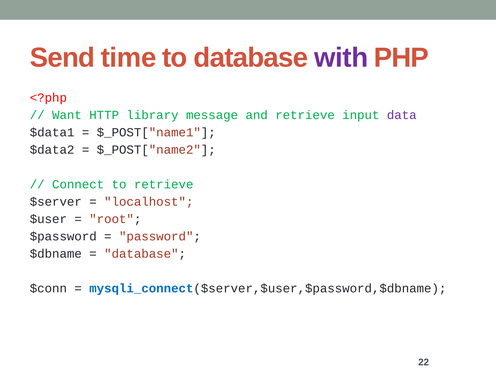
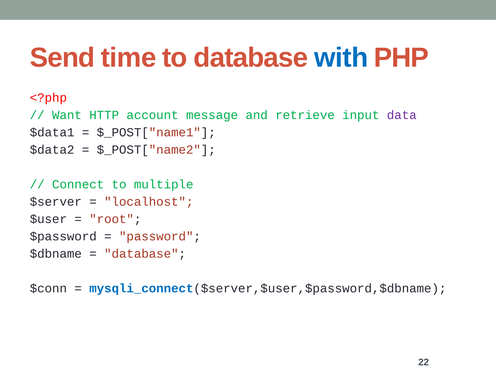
with colour: purple -> blue (341, 58)
library: library -> account (153, 115)
to retrieve: retrieve -> multiple (164, 184)
